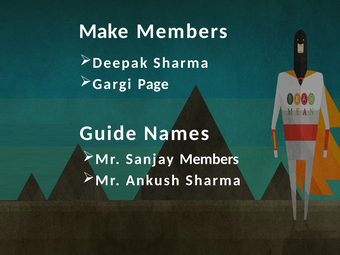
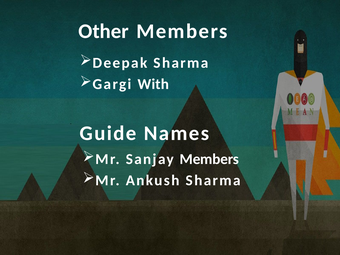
Make: Make -> Other (104, 31)
Page: Page -> With (153, 84)
